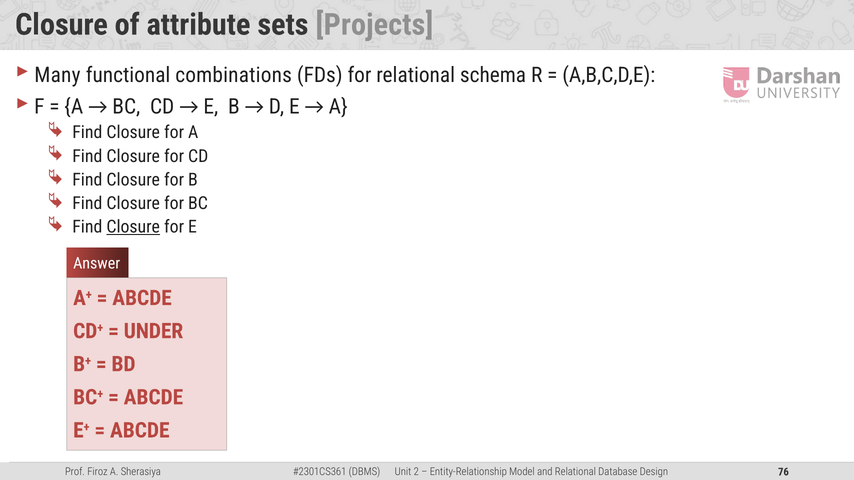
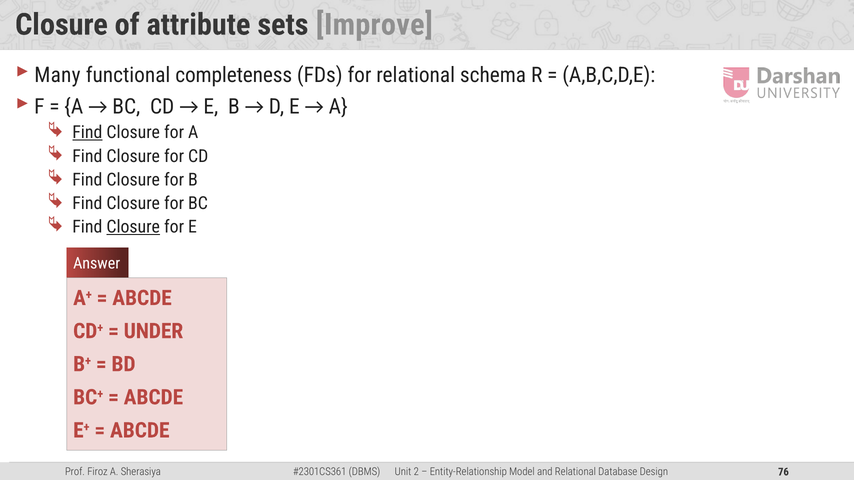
Projects: Projects -> Improve (374, 25)
combinations: combinations -> completeness (234, 75)
Find underline: none -> present (87, 133)
